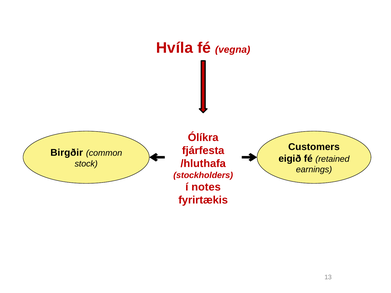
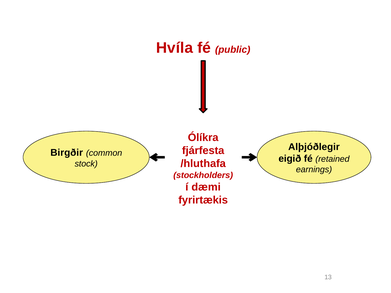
vegna: vegna -> public (233, 50)
Customers: Customers -> Alþjóðlegir (314, 147)
notes: notes -> dæmi (206, 187)
